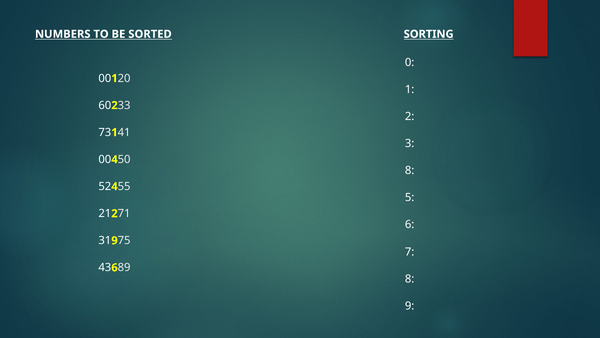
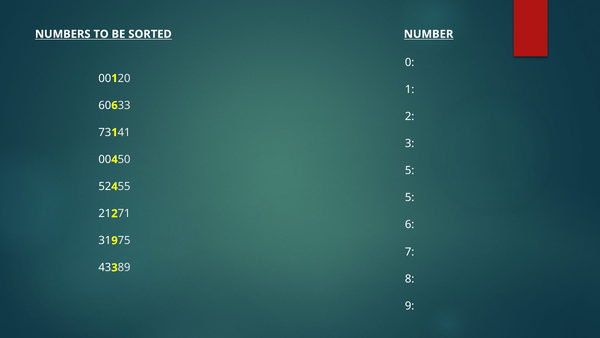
SORTING: SORTING -> NUMBER (429, 34)
2: 2 -> 6 (115, 105)
8: 8 -> 5 (410, 170)
6: 6 -> 3 (115, 267)
